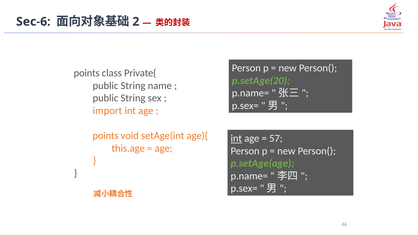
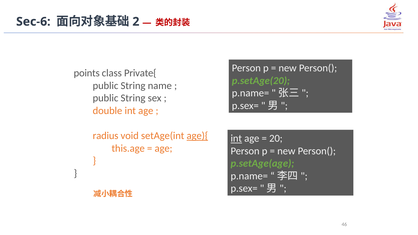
import: import -> double (107, 111)
points: points -> radius (106, 136)
age){ underline: none -> present (197, 136)
57: 57 -> 20 (276, 138)
